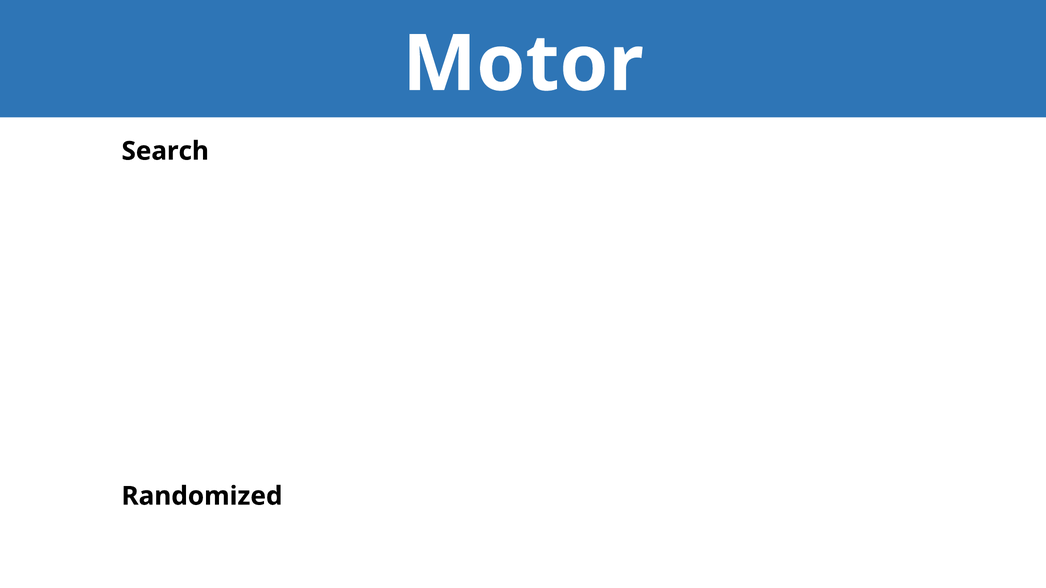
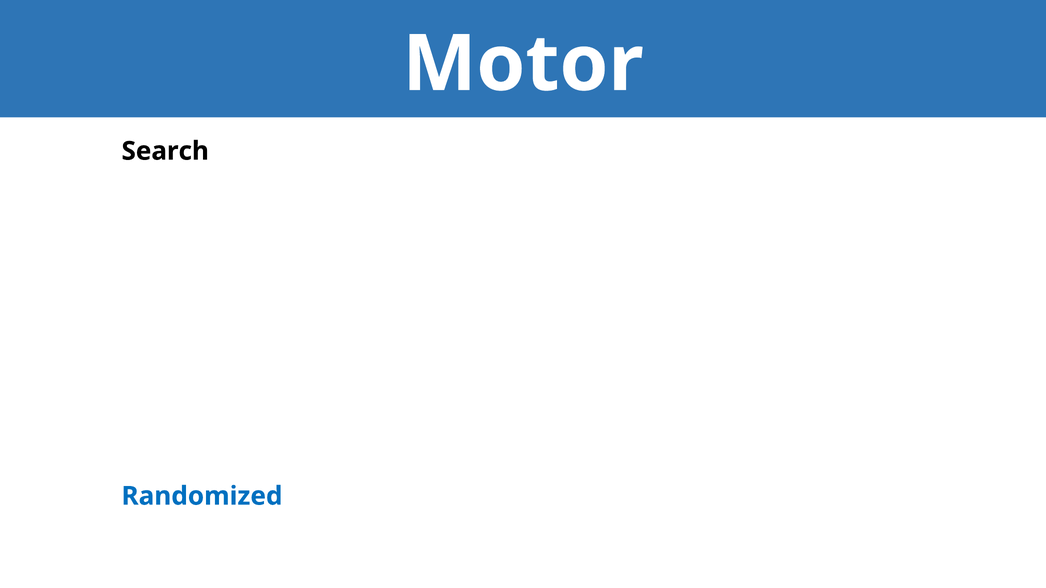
Randomized colour: black -> blue (202, 496)
